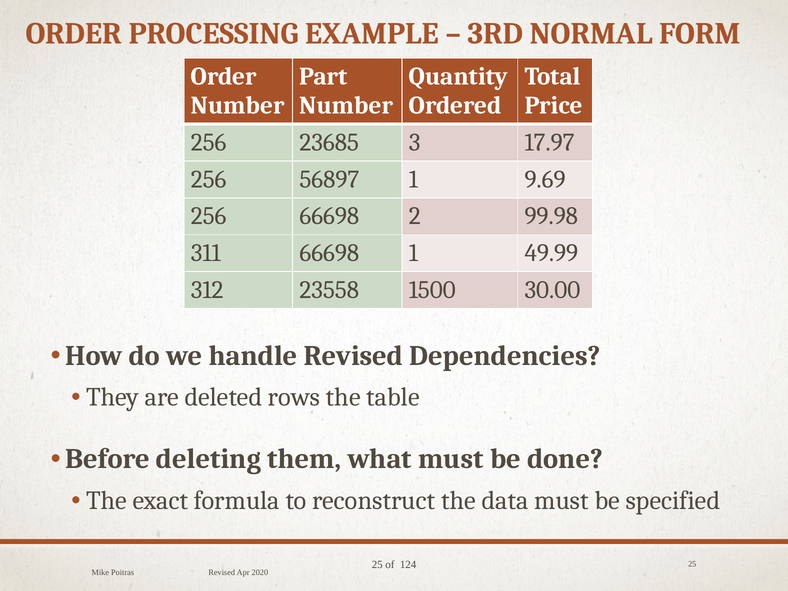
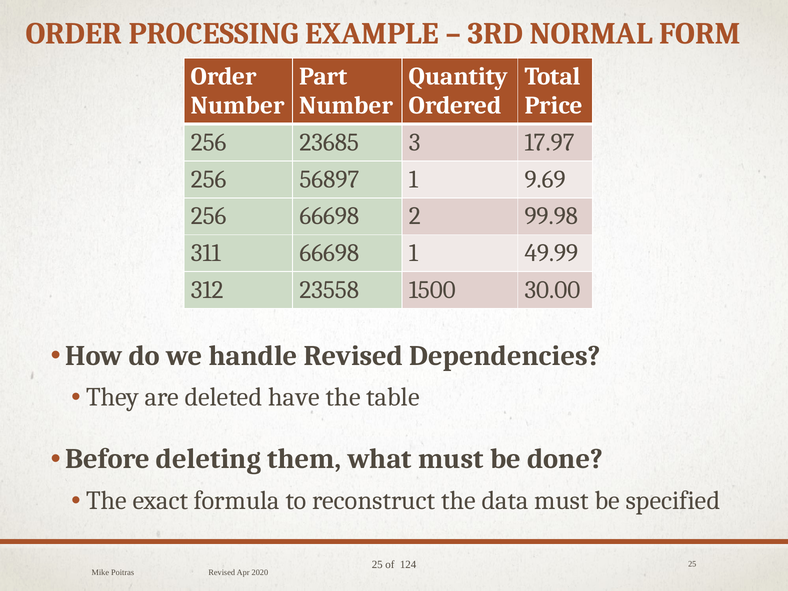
rows: rows -> have (294, 397)
